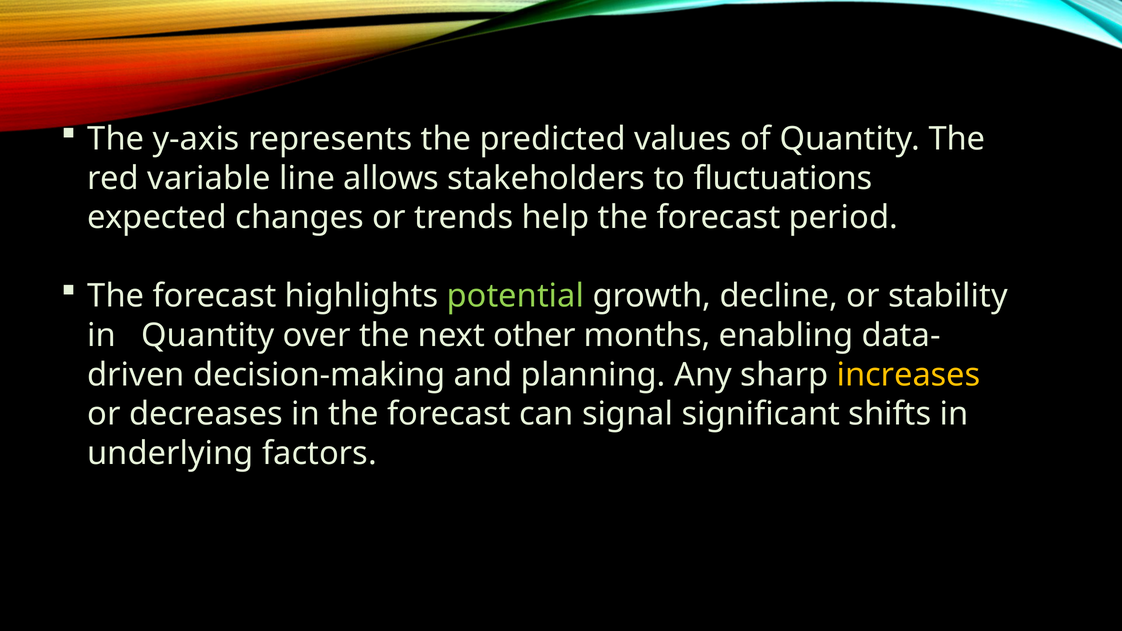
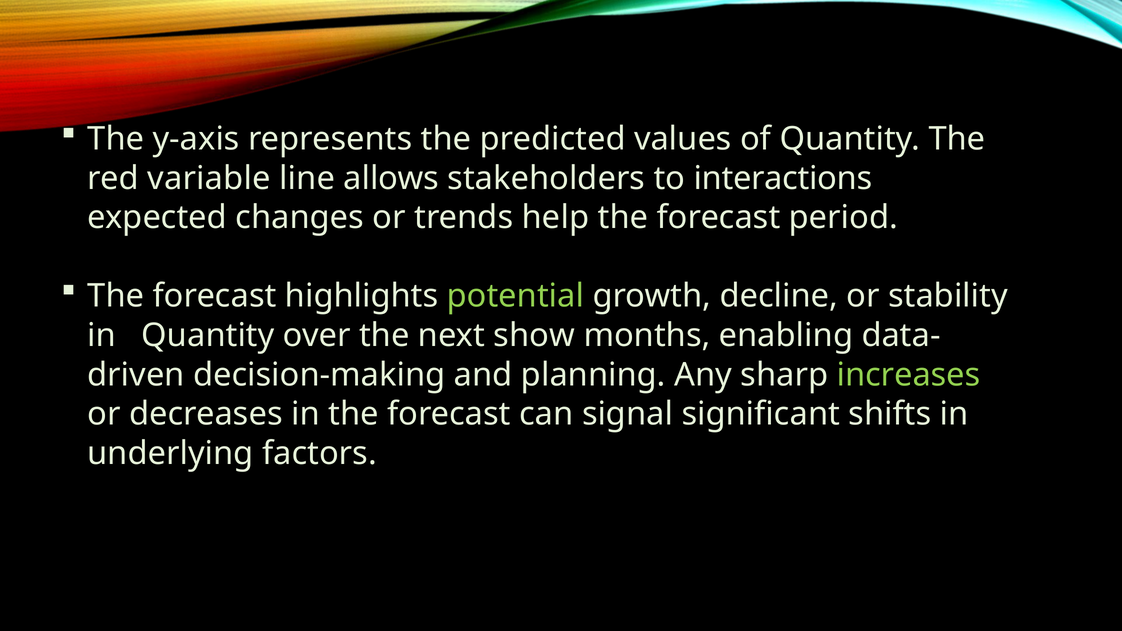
fluctuations: fluctuations -> interactions (783, 178)
other: other -> show (534, 336)
increases colour: yellow -> light green (909, 375)
